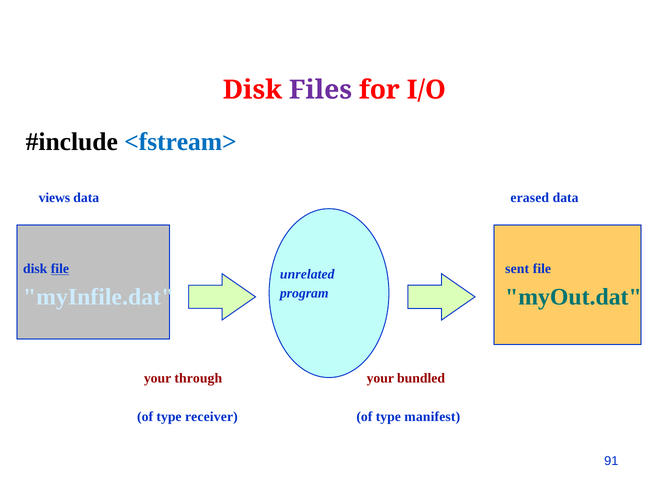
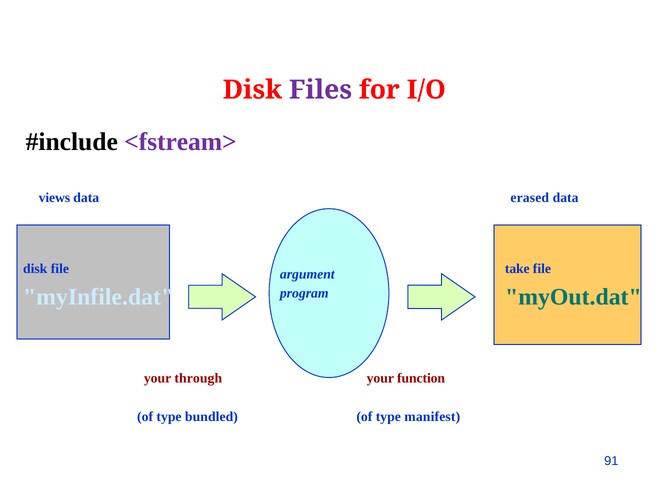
<fstream> colour: blue -> purple (180, 142)
file underline: present -> none (60, 269)
sent: sent -> take (517, 269)
unrelated: unrelated -> argument (307, 275)
bundled: bundled -> function (421, 379)
receiver: receiver -> bundled (211, 417)
